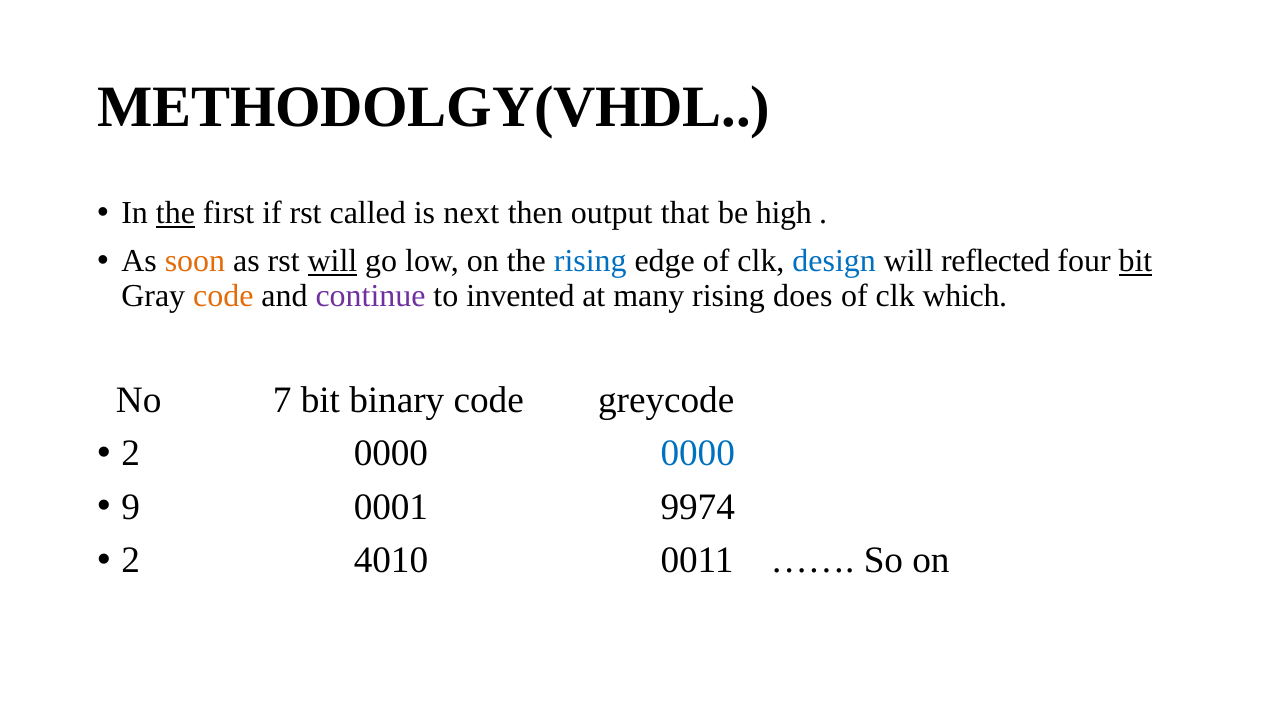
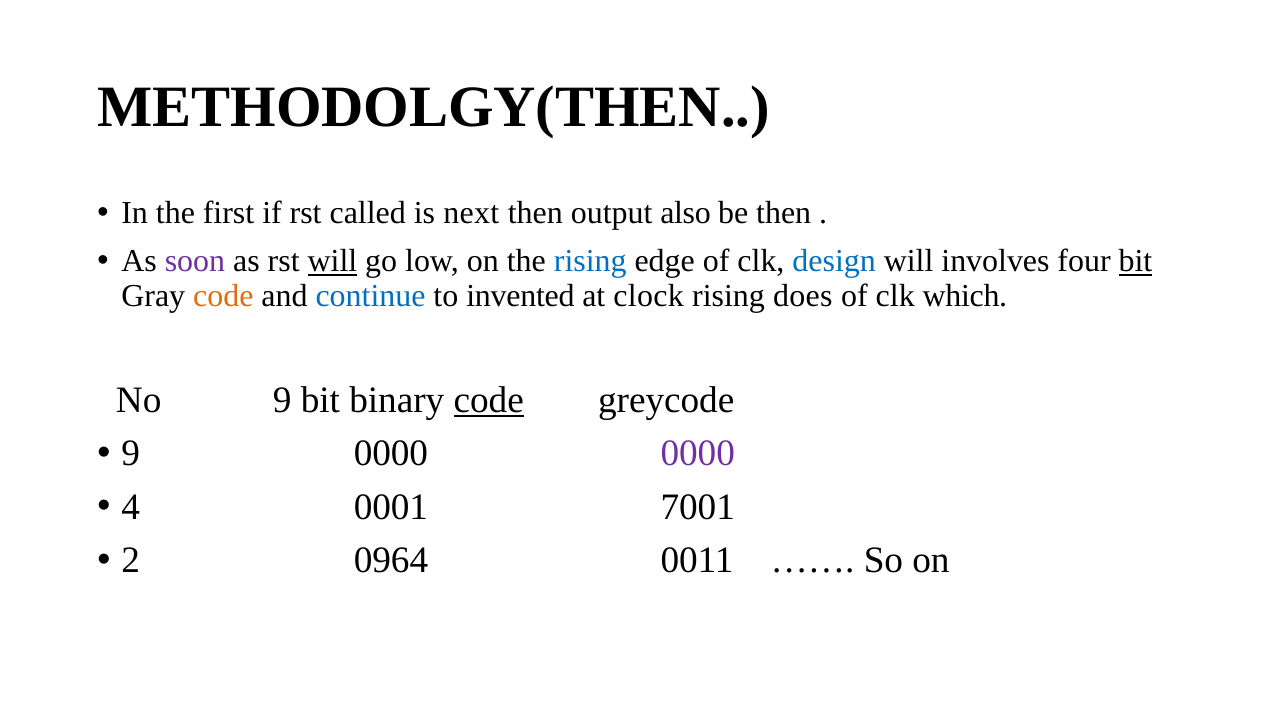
METHODOLGY(VHDL: METHODOLGY(VHDL -> METHODOLGY(THEN (434, 107)
the underline: present -> none (175, 213)
that: that -> also (686, 213)
be high: high -> then (784, 213)
soon colour: orange -> purple (195, 261)
reflected: reflected -> involves (995, 261)
continue colour: purple -> blue (371, 296)
many: many -> clock (649, 296)
No 7: 7 -> 9 (282, 400)
code underline: none -> present (489, 400)
2: 2 -> 9 (131, 453)
0000 colour: blue -> purple (698, 453)
9: 9 -> 4 (131, 507)
9974: 9974 -> 7001 (698, 507)
4010: 4010 -> 0964 (391, 561)
